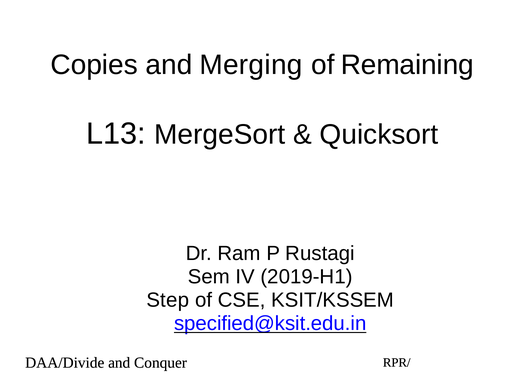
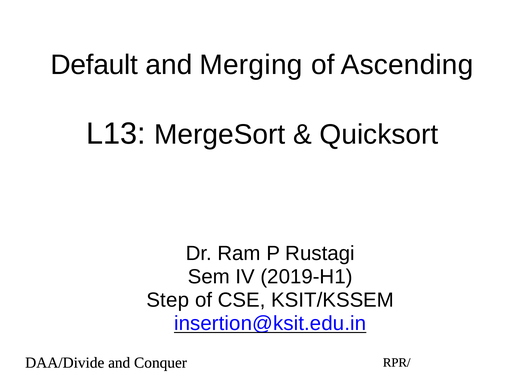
Copies: Copies -> Default (94, 65)
Remaining: Remaining -> Ascending (407, 65)
specified@ksit.edu.in: specified@ksit.edu.in -> insertion@ksit.edu.in (270, 323)
